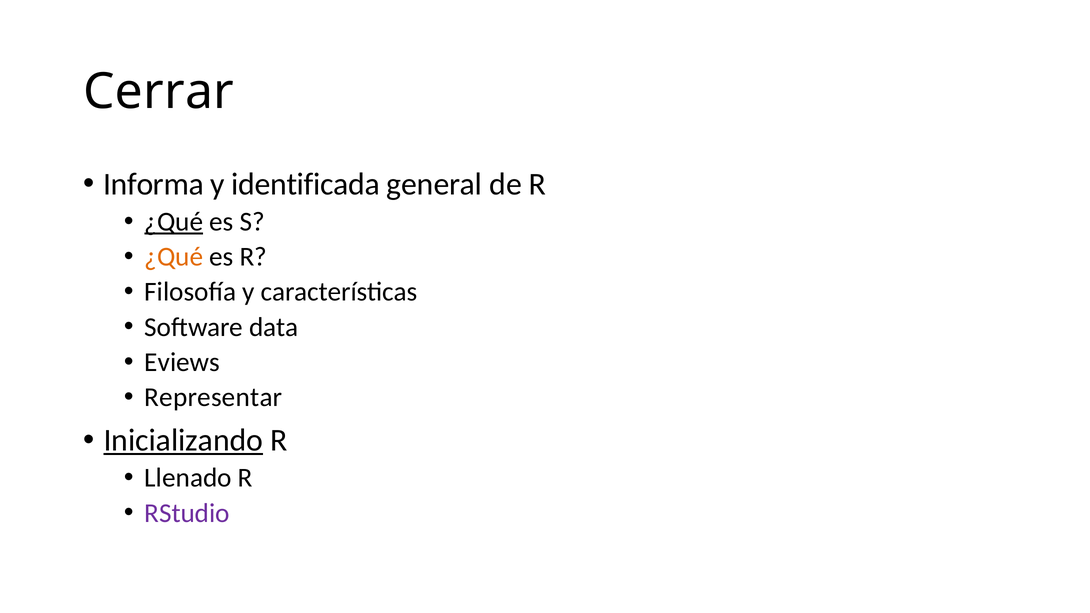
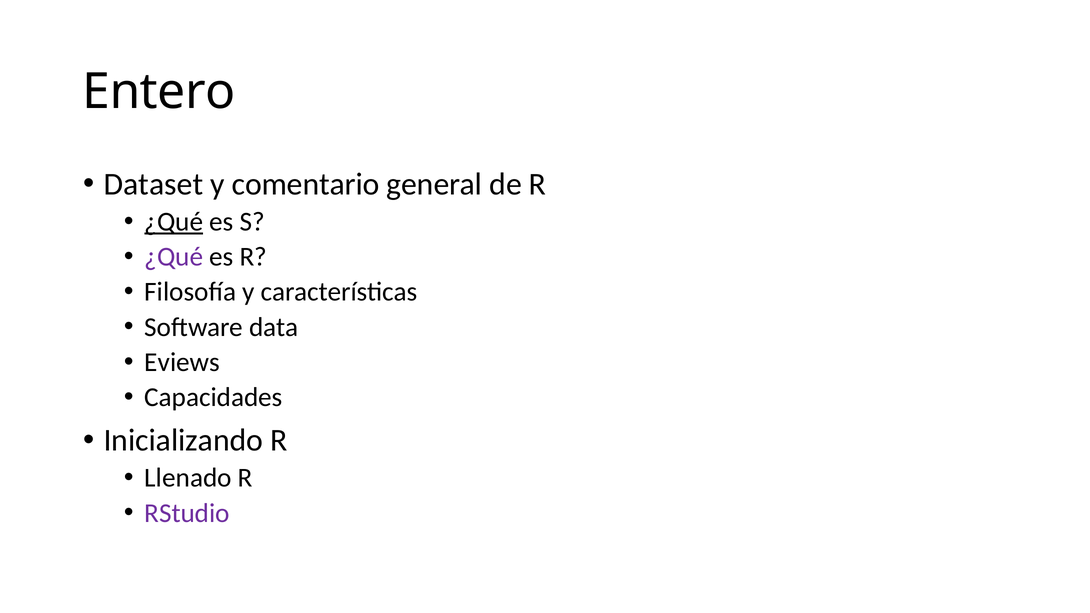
Cerrar: Cerrar -> Entero (159, 92)
Informa: Informa -> Dataset (153, 184)
identificada: identificada -> comentario (306, 184)
¿Qué colour: orange -> purple (174, 257)
Representar: Representar -> Capacidades (213, 397)
Inicializando underline: present -> none (183, 440)
